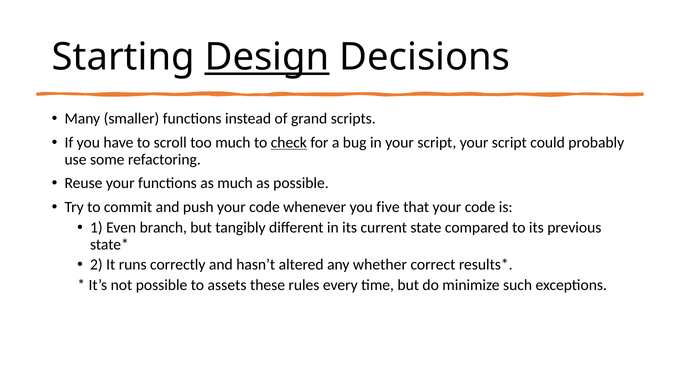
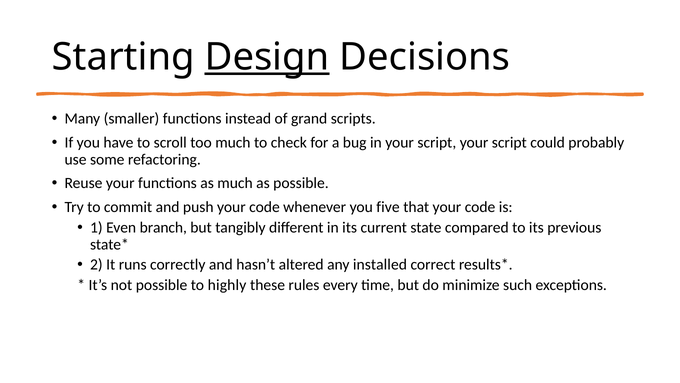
check underline: present -> none (289, 142)
whether: whether -> installed (380, 264)
assets: assets -> highly (227, 285)
